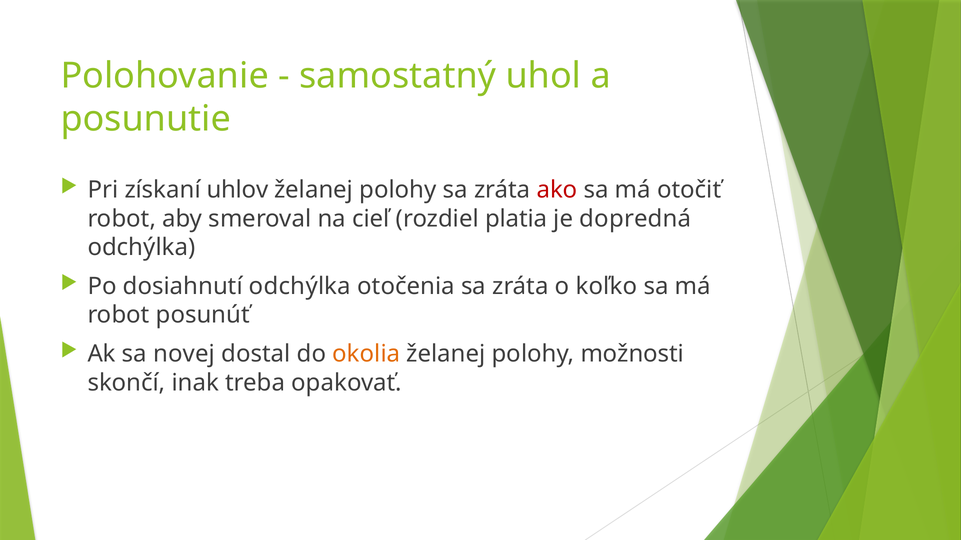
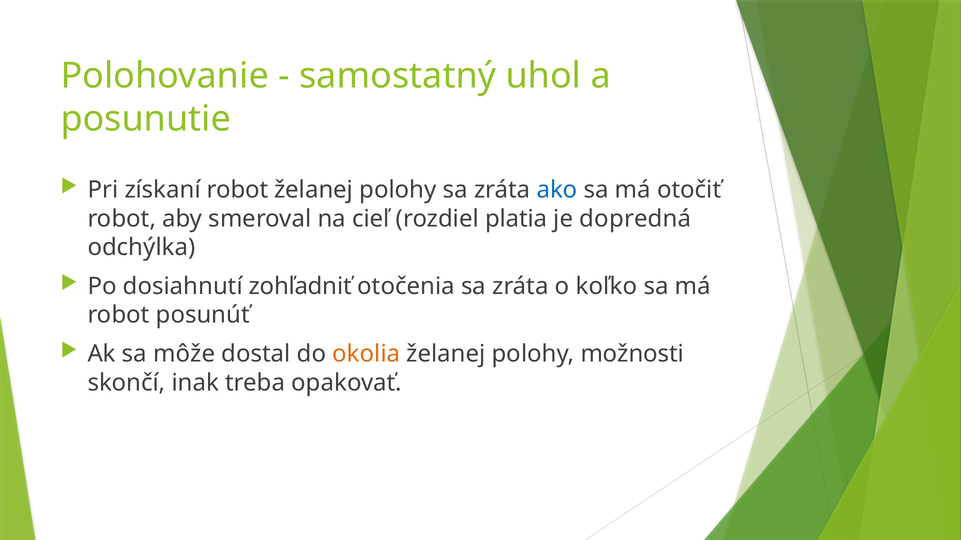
získaní uhlov: uhlov -> robot (238, 190)
ako colour: red -> blue (557, 190)
dosiahnutí odchýlka: odchýlka -> zohľadniť (300, 287)
novej: novej -> môže (184, 354)
